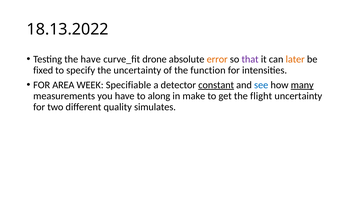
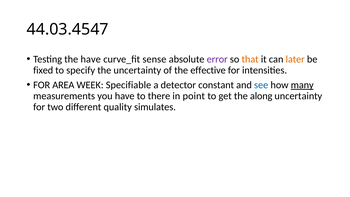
18.13.2022: 18.13.2022 -> 44.03.4547 (68, 29)
drone: drone -> sense (154, 59)
error colour: orange -> purple (217, 59)
that colour: purple -> orange (250, 59)
function: function -> effective (208, 70)
constant underline: present -> none (216, 85)
along: along -> there (159, 96)
make: make -> point (194, 96)
flight: flight -> along (261, 96)
